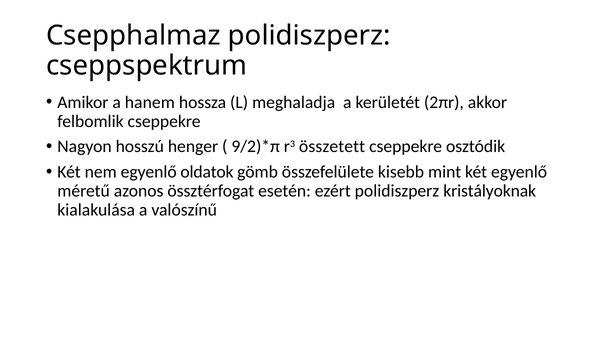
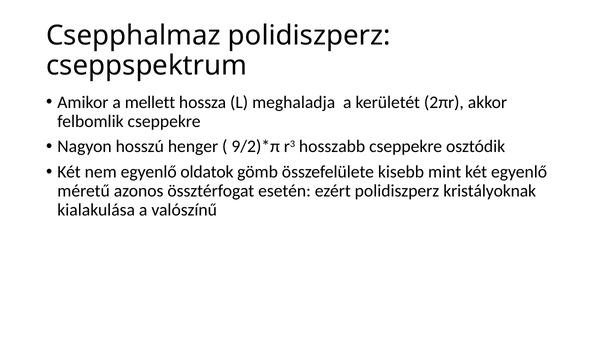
hanem: hanem -> mellett (150, 102)
összetett: összetett -> hosszabb (332, 146)
